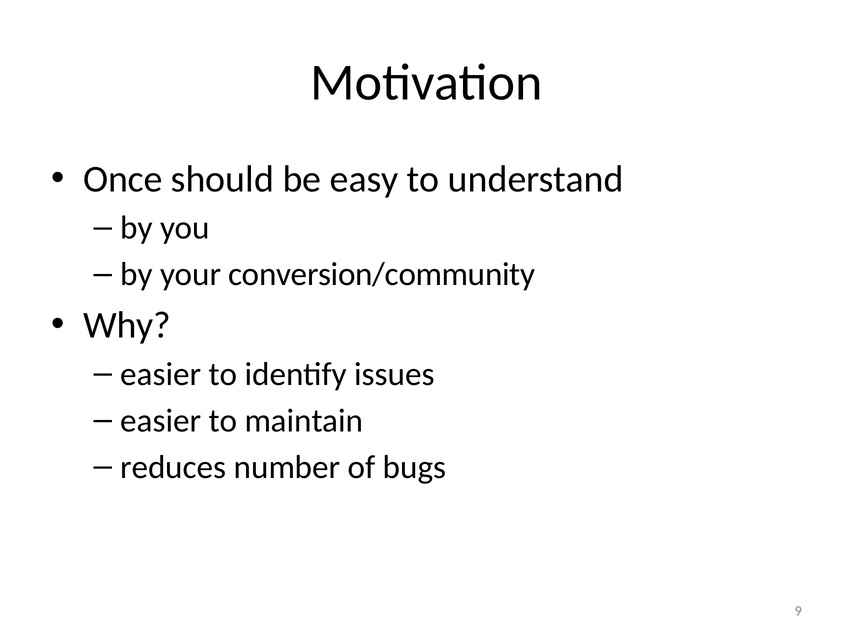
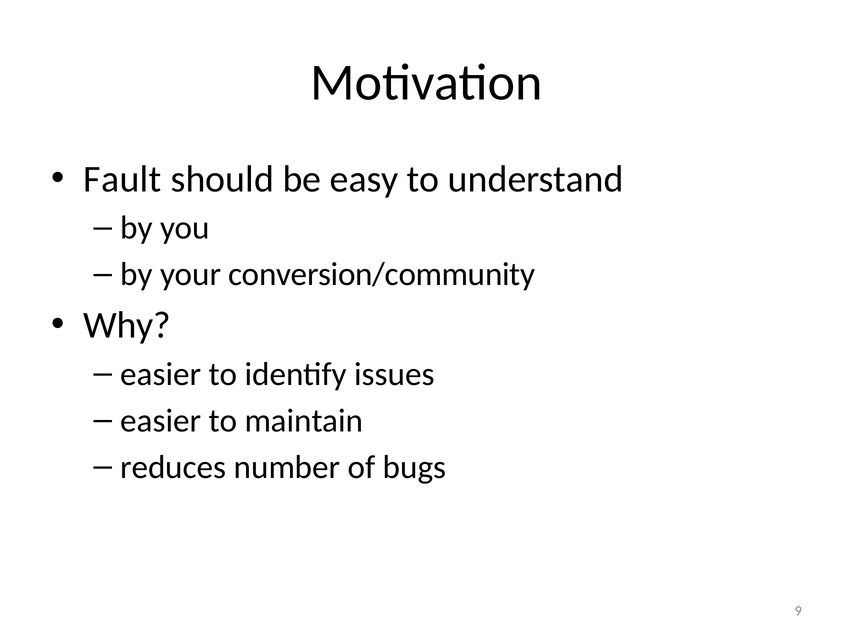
Once: Once -> Fault (122, 179)
